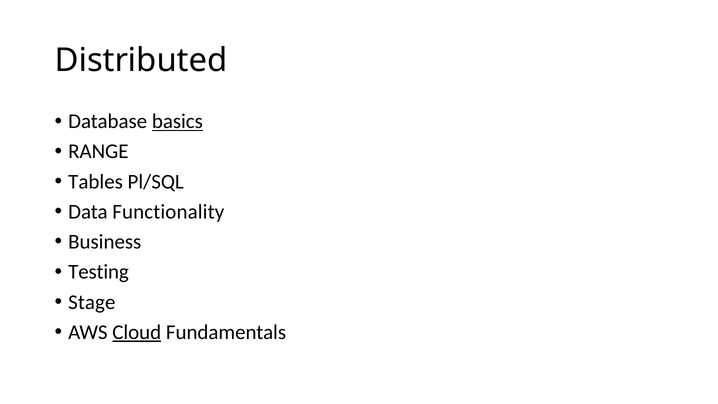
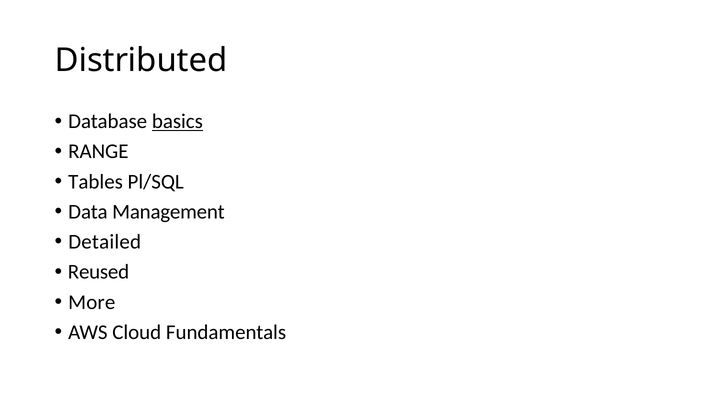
Functionality: Functionality -> Management (168, 212)
Business: Business -> Detailed (105, 242)
Testing: Testing -> Reused (99, 272)
Stage: Stage -> More (92, 302)
Cloud underline: present -> none (137, 332)
